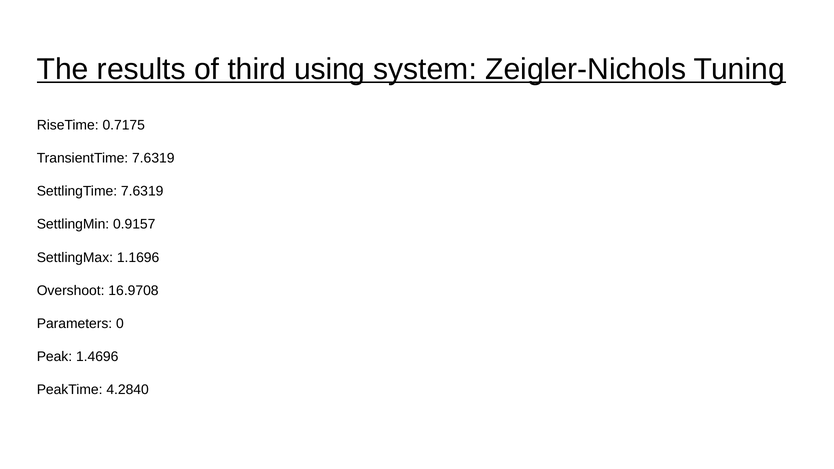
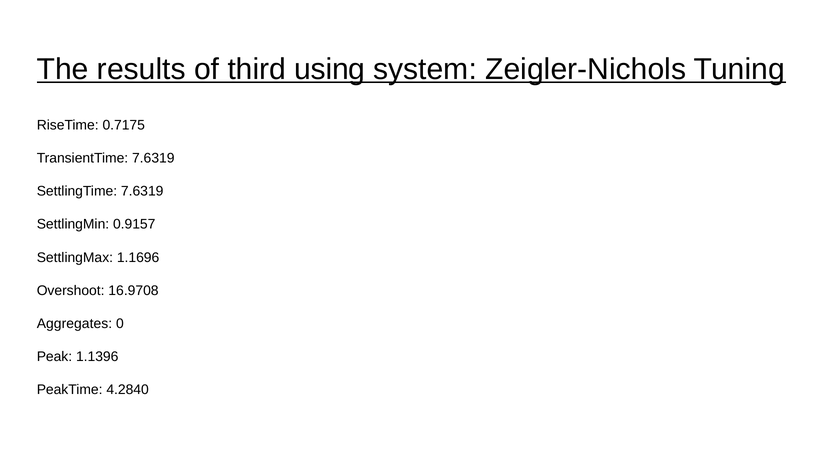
Parameters: Parameters -> Aggregates (74, 324)
1.4696: 1.4696 -> 1.1396 (97, 357)
